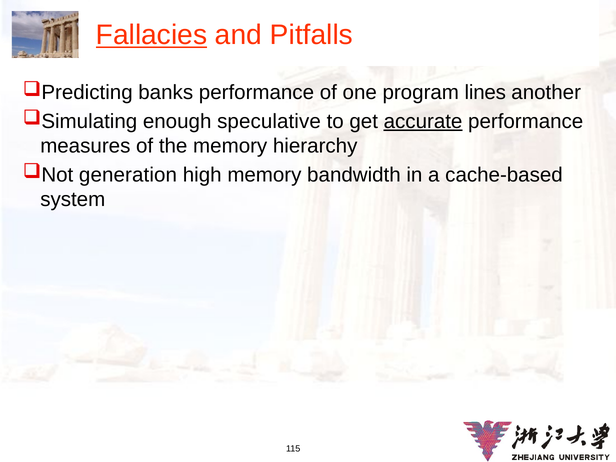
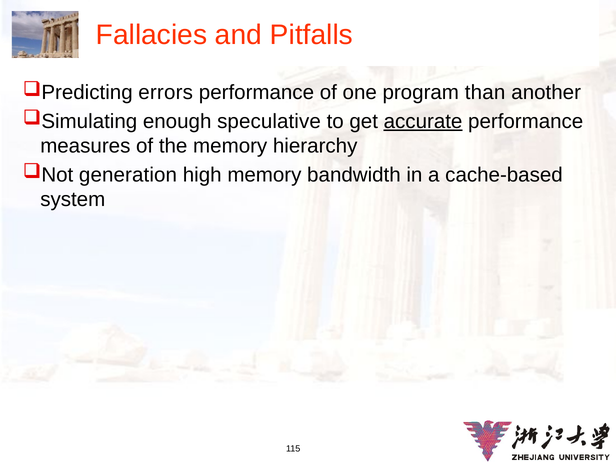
Fallacies underline: present -> none (152, 35)
banks: banks -> errors (166, 93)
lines: lines -> than (485, 93)
